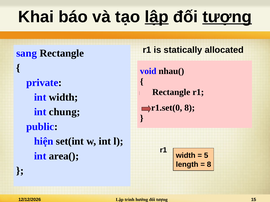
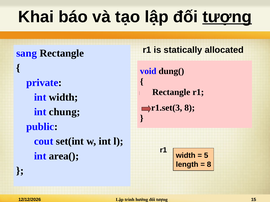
lập underline: present -> none (157, 17)
nhau(: nhau( -> dung( (171, 71)
r1.set(0: r1.set(0 -> r1.set(3 (167, 108)
hiện: hiện -> cout (44, 142)
